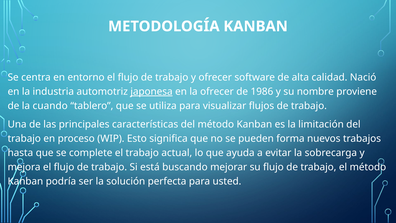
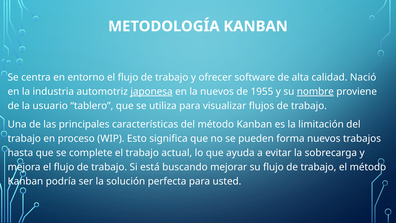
la ofrecer: ofrecer -> nuevos (217, 91)
1986: 1986 -> 1955 (262, 91)
nombre underline: none -> present (315, 91)
cuando: cuando -> usuario (50, 106)
